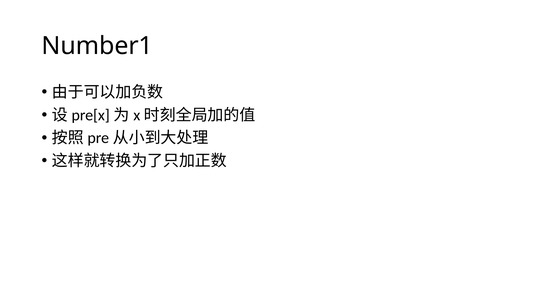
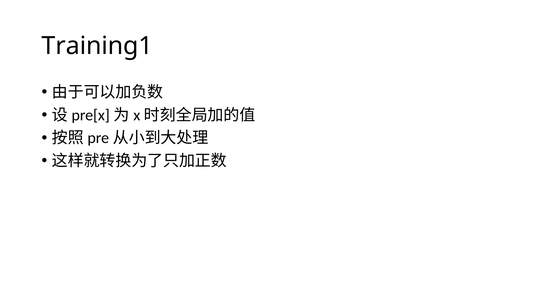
Number1: Number1 -> Training1 (97, 46)
